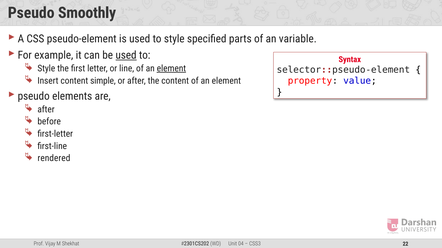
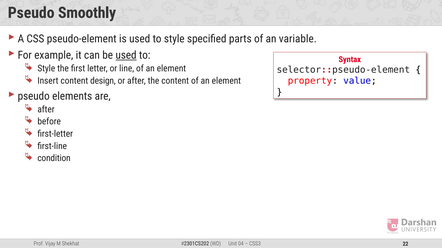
element underline: present -> none (171, 69)
simple: simple -> design (103, 81)
rendered: rendered -> condition (54, 159)
